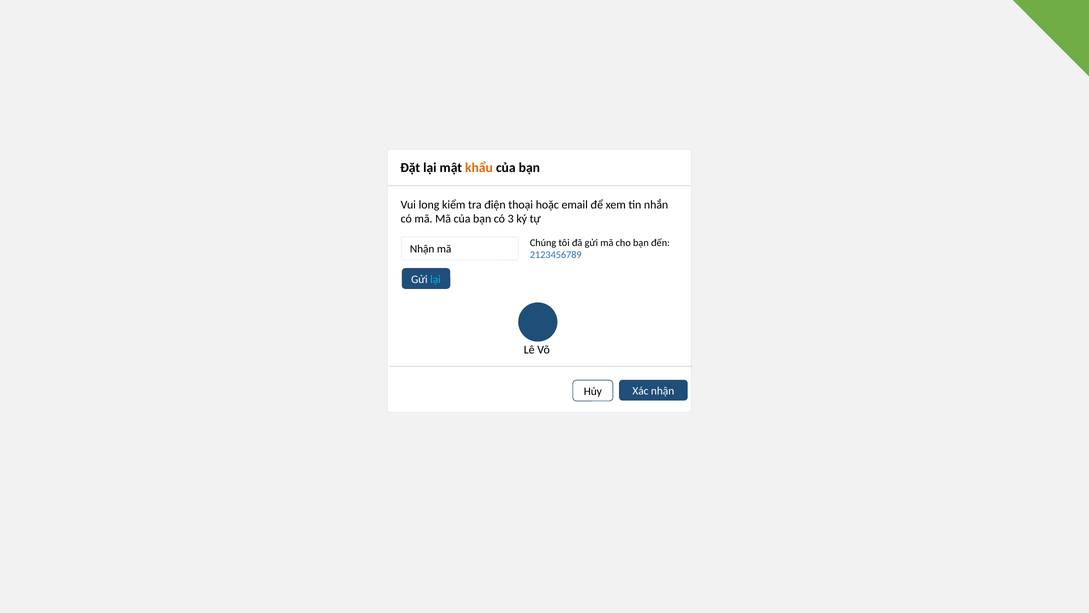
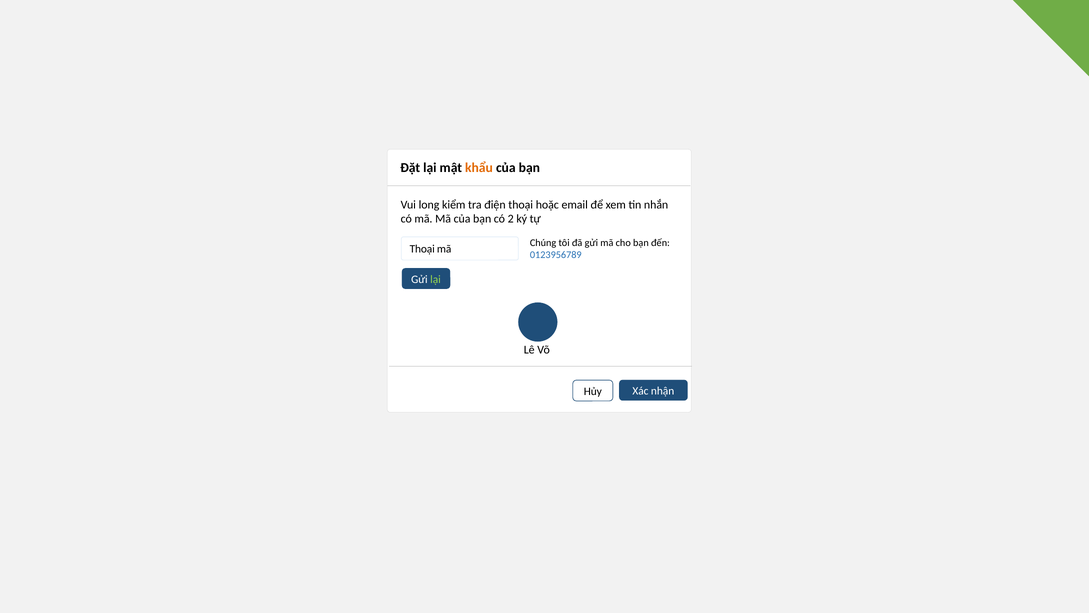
3: 3 -> 2 (511, 219)
Nhận: Nhận -> Thoại (422, 249)
2123456789: 2123456789 -> 0123956789 (556, 255)
lại colour: light blue -> light green (436, 279)
